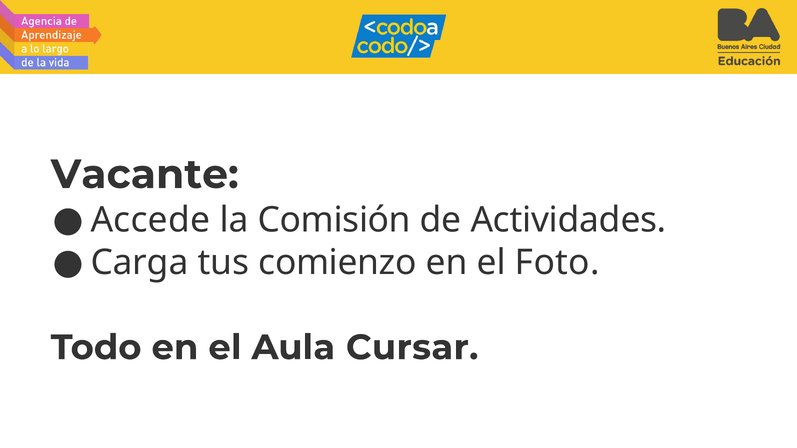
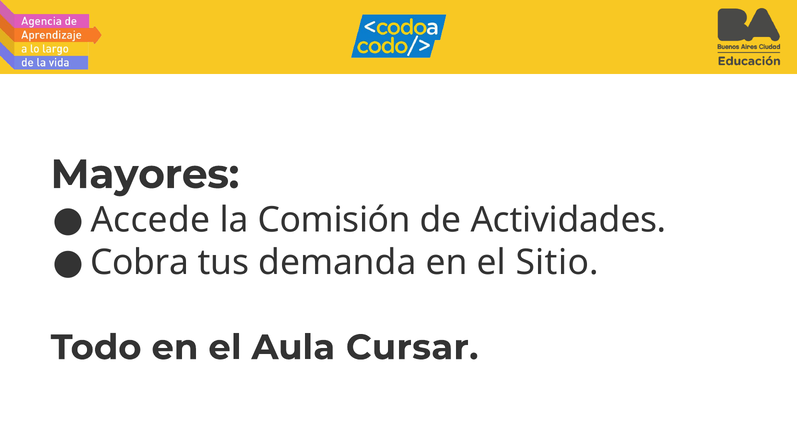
Vacante: Vacante -> Mayores (145, 175)
Carga: Carga -> Cobra (140, 263)
comienzo: comienzo -> demanda (337, 263)
Foto: Foto -> Sitio (557, 263)
